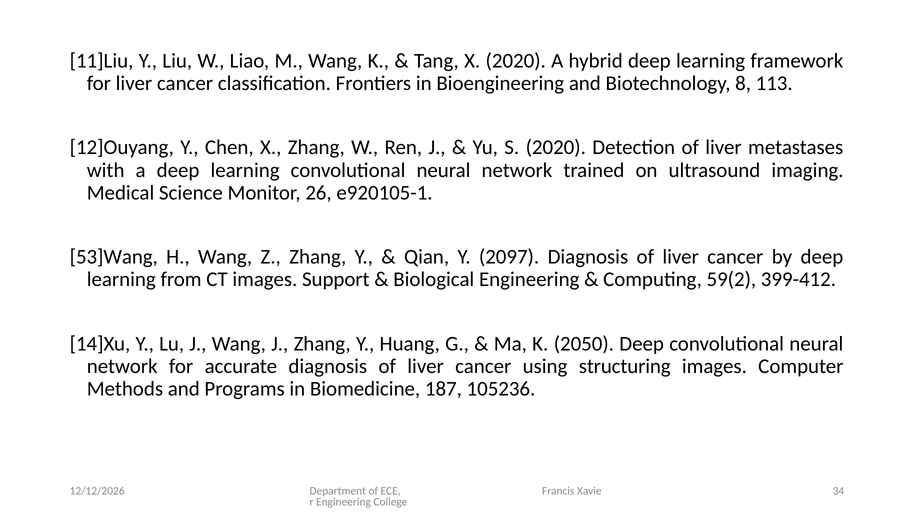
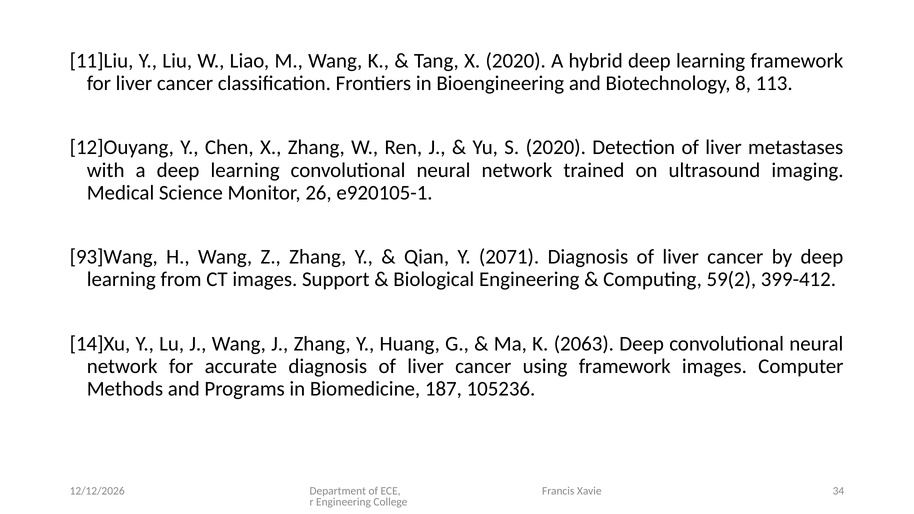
53]Wang: 53]Wang -> 93]Wang (114, 257)
2097: 2097 -> 2071 (509, 257)
2050: 2050 -> 2063 (584, 344)
using structuring: structuring -> framework (625, 366)
